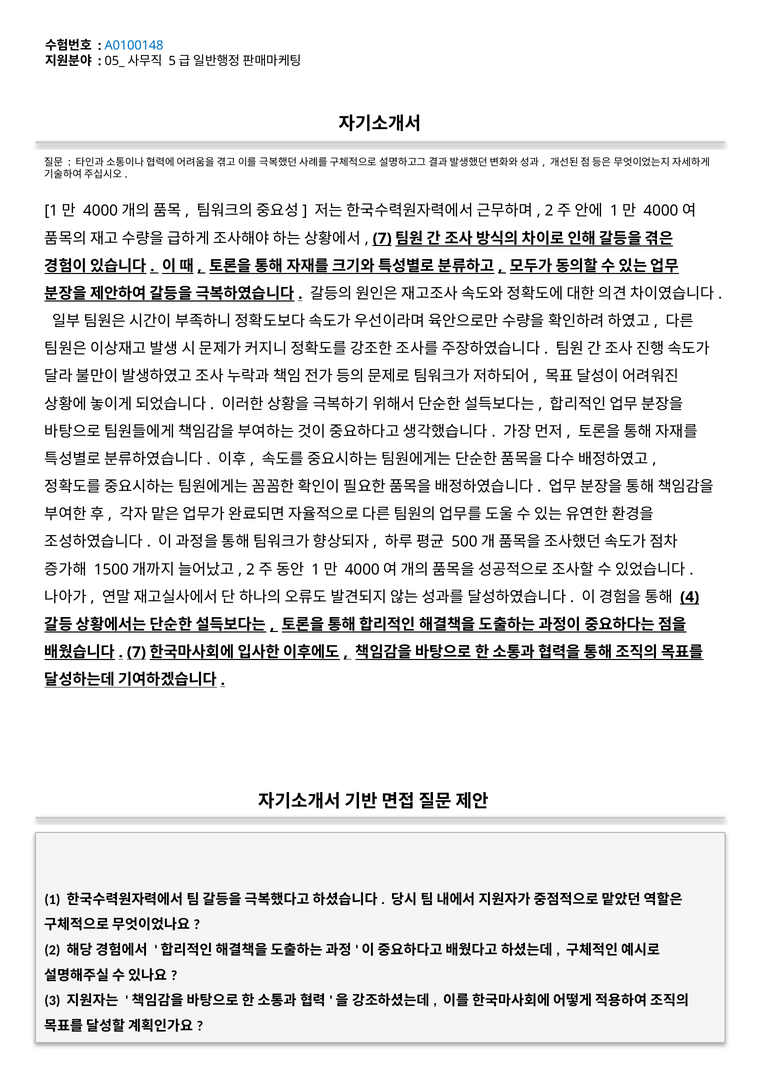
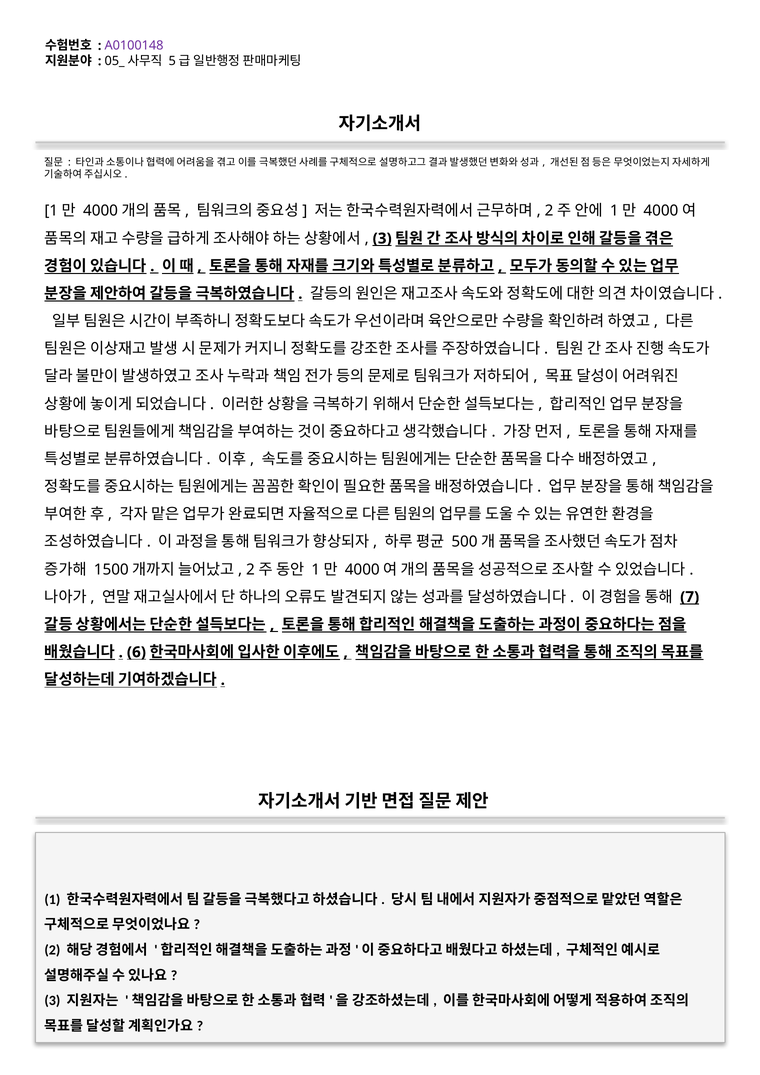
A0100148 colour: blue -> purple (134, 46)
7: 7 -> 3 (382, 238)
4: 4 -> 7 (690, 597)
7: 7 -> 6 (136, 652)
